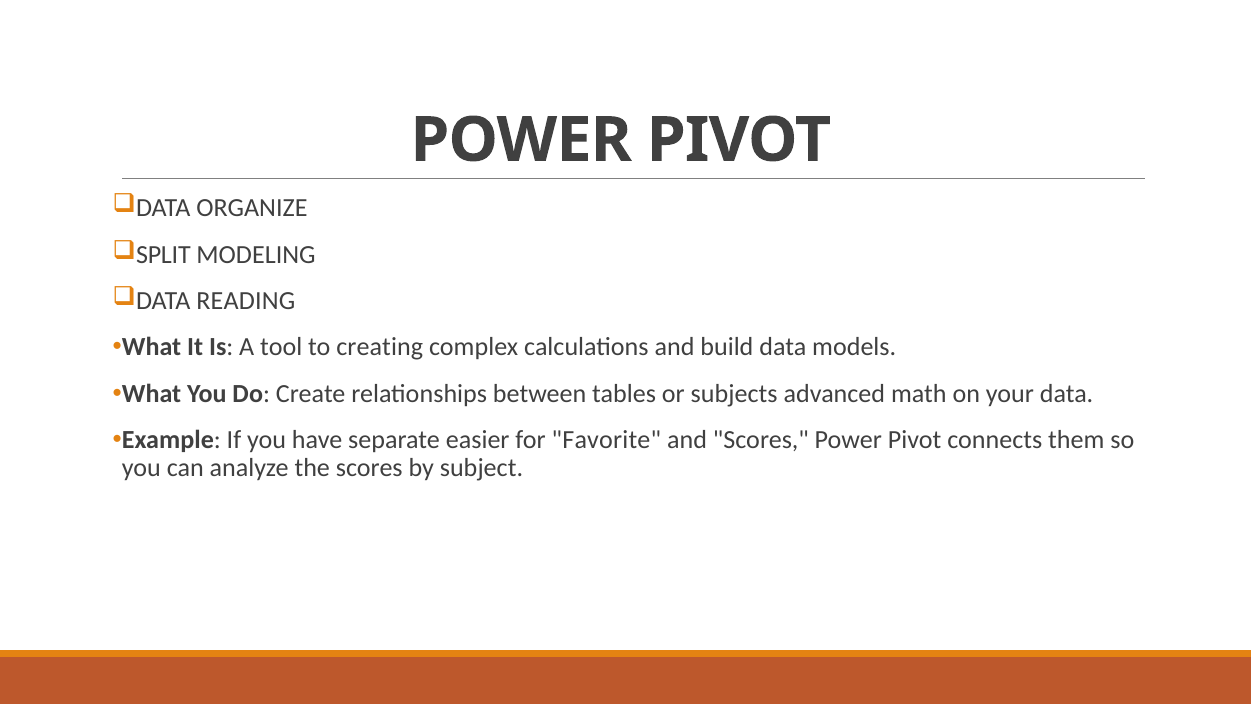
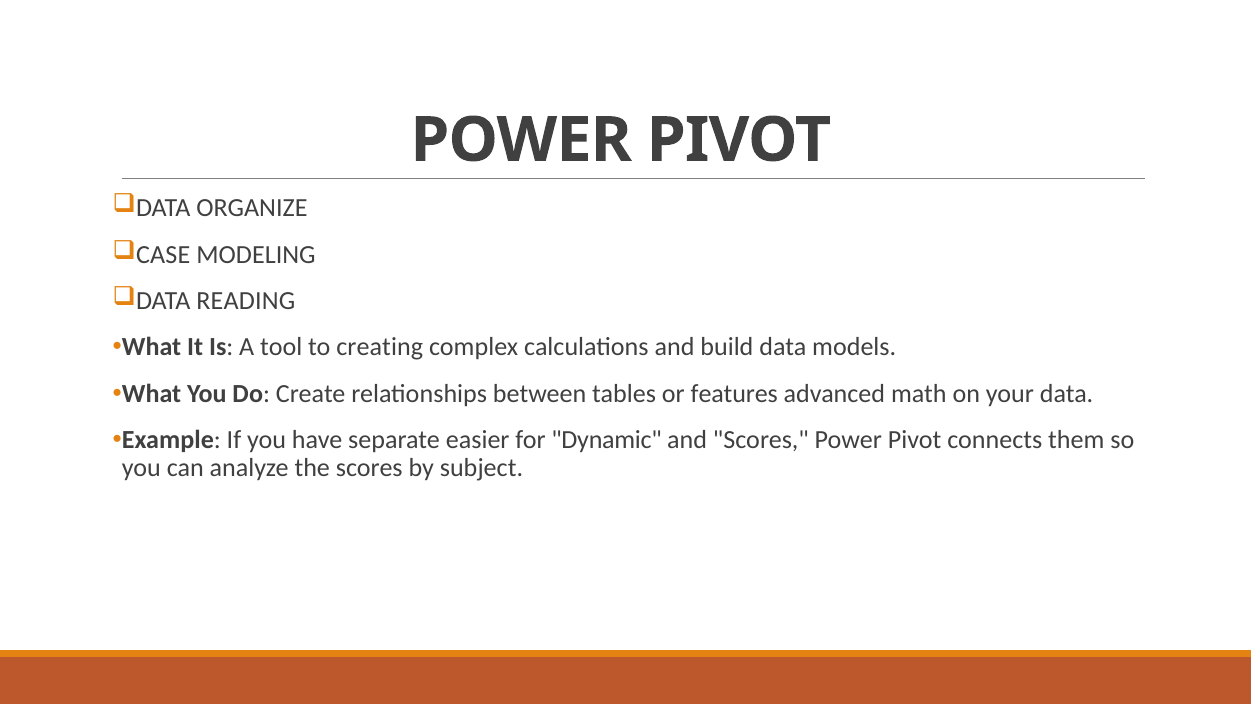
SPLIT: SPLIT -> CASE (163, 254)
subjects: subjects -> features (734, 394)
Favorite: Favorite -> Dynamic (607, 440)
